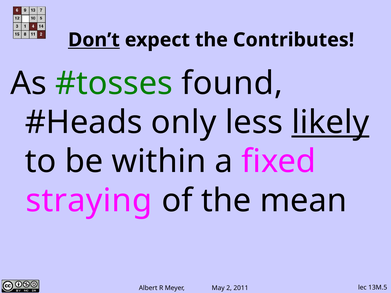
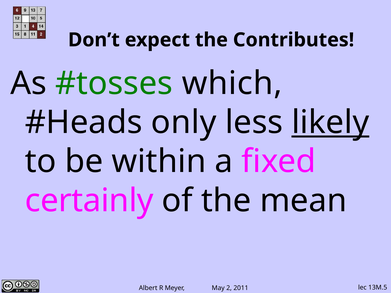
Don’t underline: present -> none (94, 40)
found: found -> which (232, 83)
straying: straying -> certainly (89, 201)
